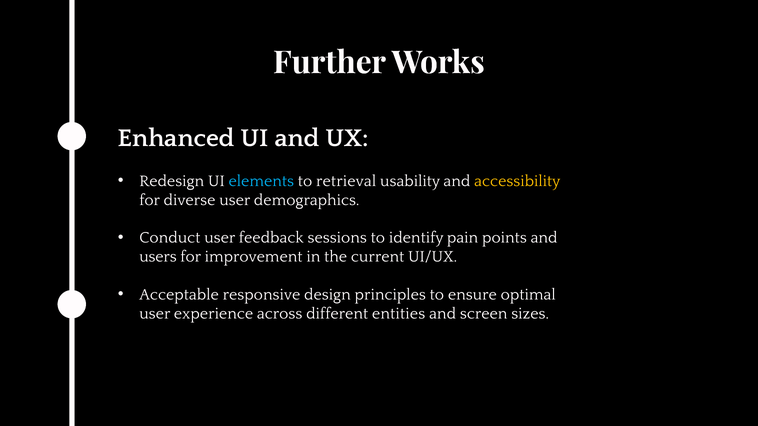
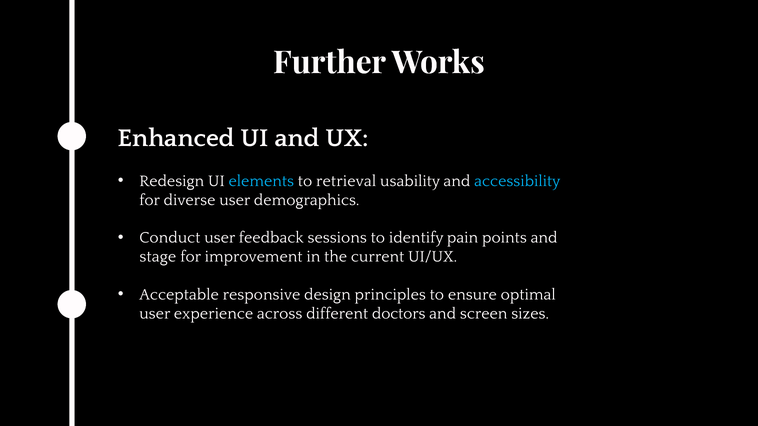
accessibility colour: yellow -> light blue (517, 181)
users: users -> stage (158, 257)
entities: entities -> doctors (399, 314)
